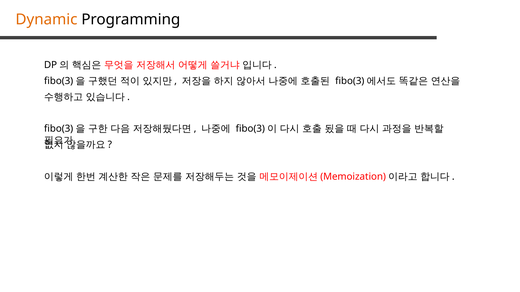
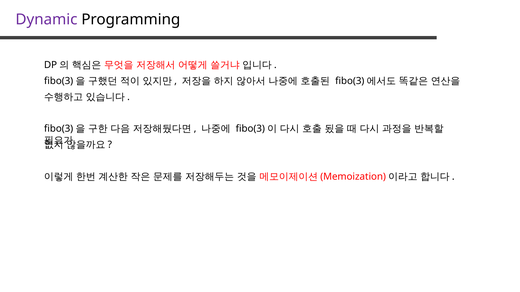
Dynamic colour: orange -> purple (46, 20)
